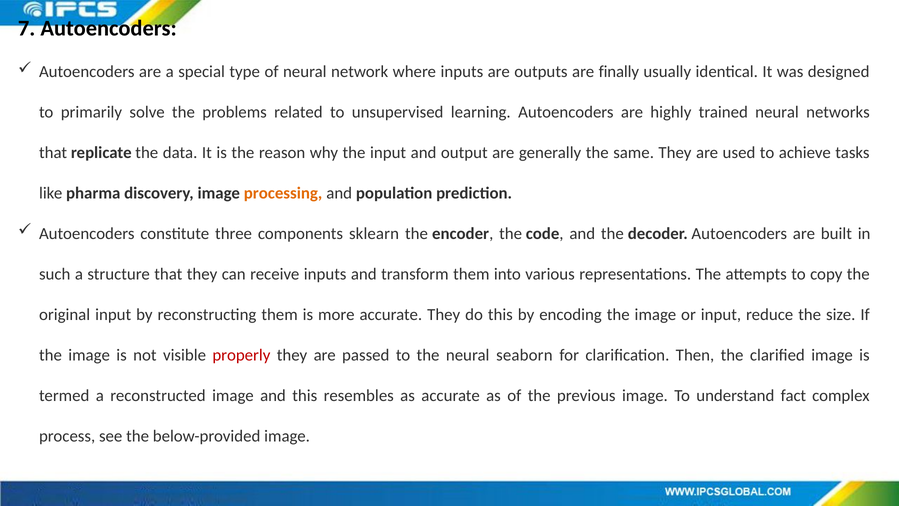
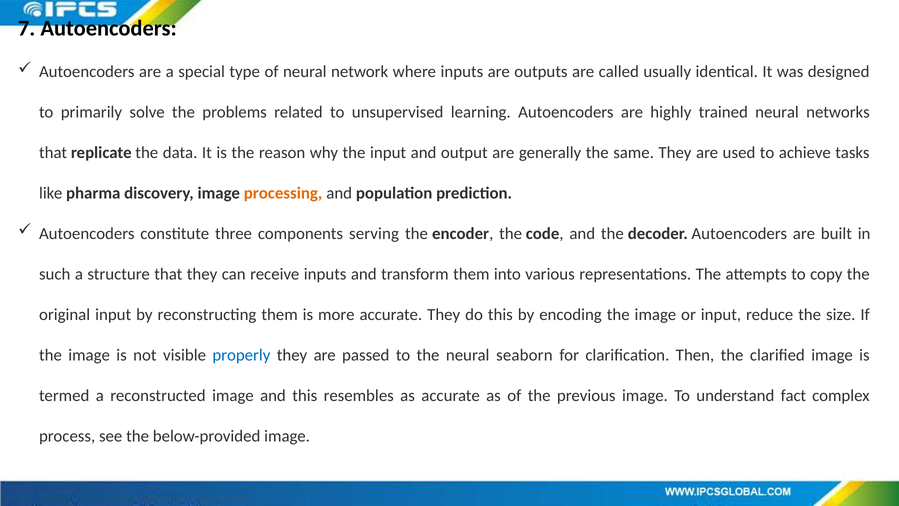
finally: finally -> called (619, 72)
sklearn: sklearn -> serving (374, 234)
properly colour: red -> blue (241, 355)
